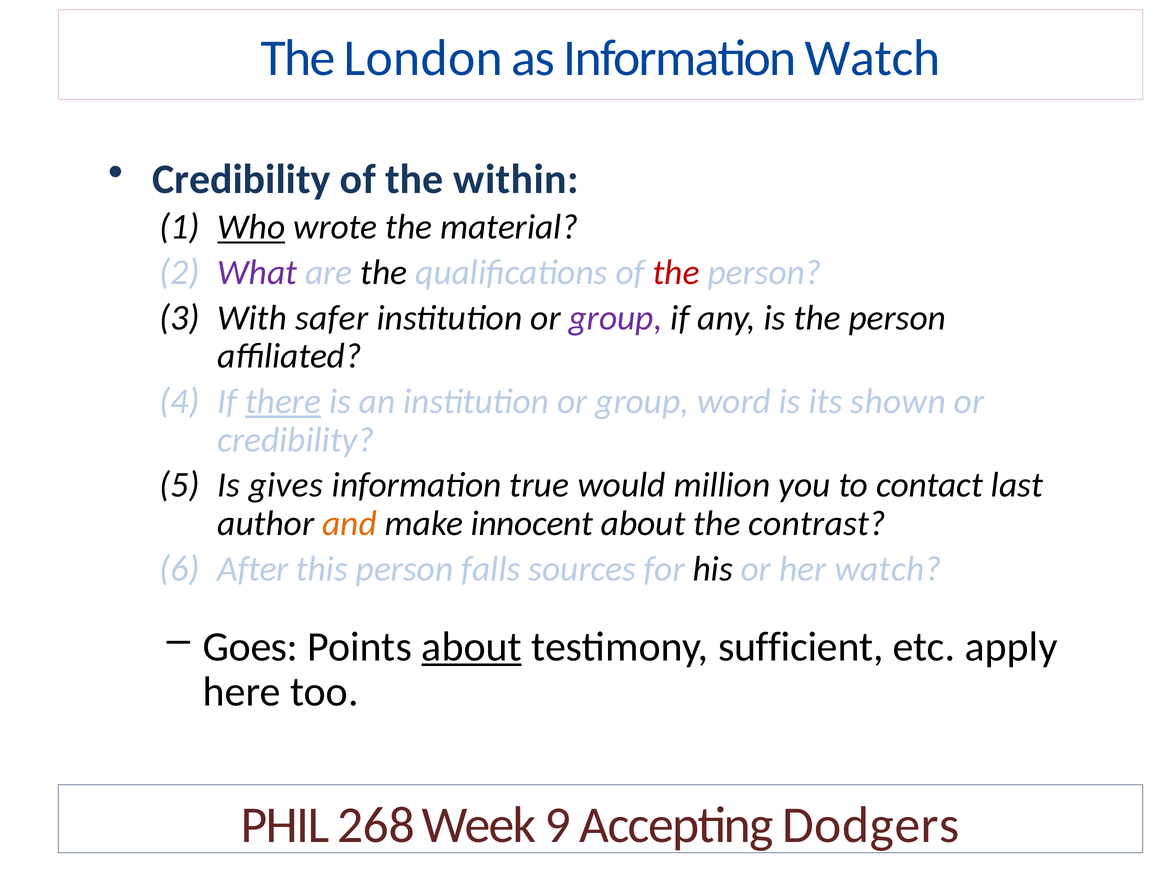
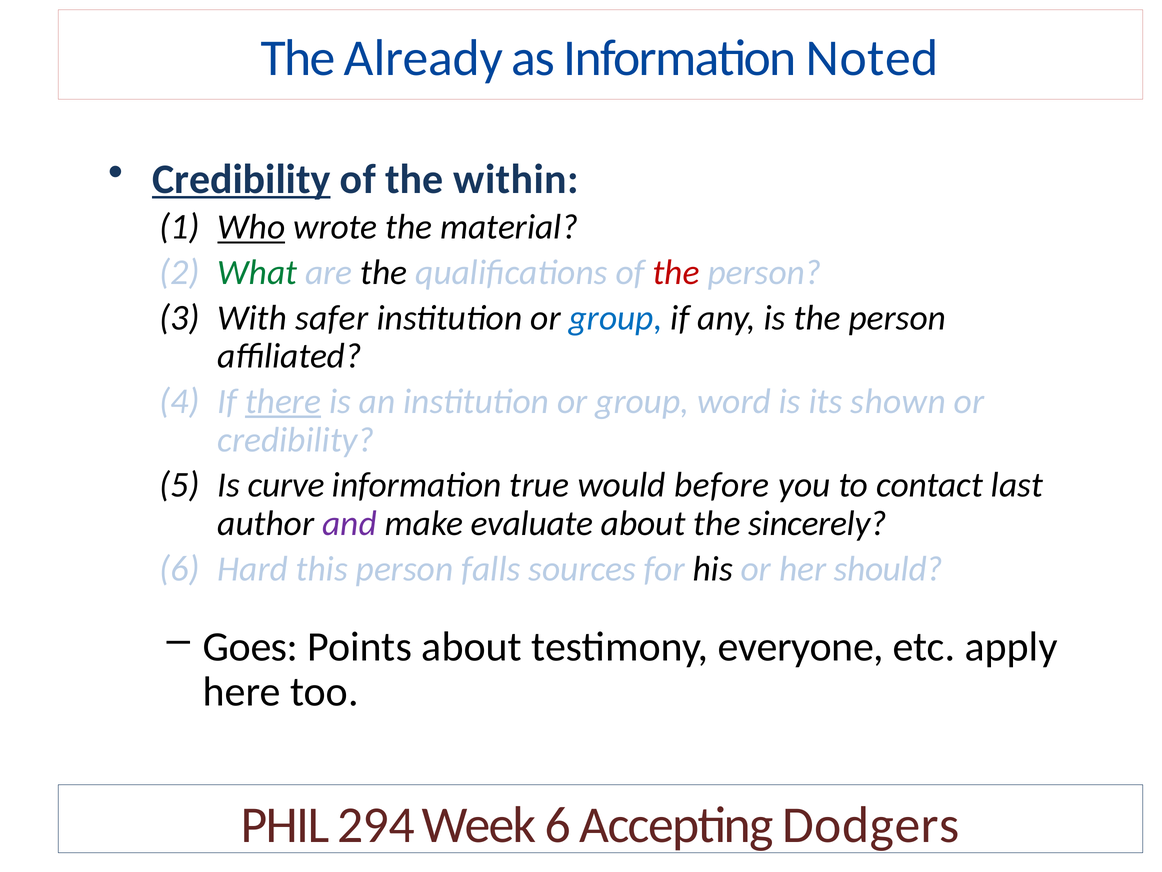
London: London -> Already (424, 58)
Information Watch: Watch -> Noted (872, 58)
Credibility underline: none -> present (241, 179)
What colour: purple -> green (257, 272)
group colour: purple -> blue (616, 318)
gives: gives -> curve (286, 485)
million: million -> before (722, 485)
and colour: orange -> purple (349, 523)
innocent: innocent -> evaluate (532, 523)
contrast: contrast -> sincerely (817, 523)
After: After -> Hard (253, 569)
her watch: watch -> should (888, 569)
about underline: present -> none (472, 646)
sufficient: sufficient -> everyone (801, 646)
268: 268 -> 294 (376, 825)
Week 9: 9 -> 6 (558, 825)
